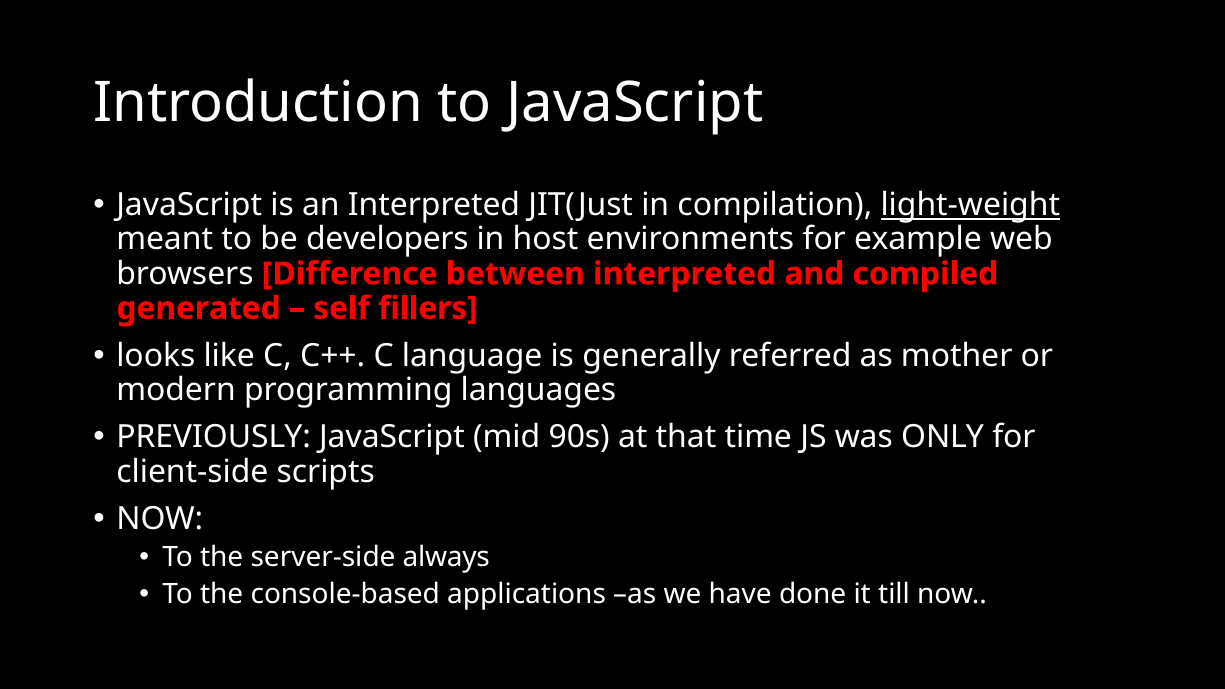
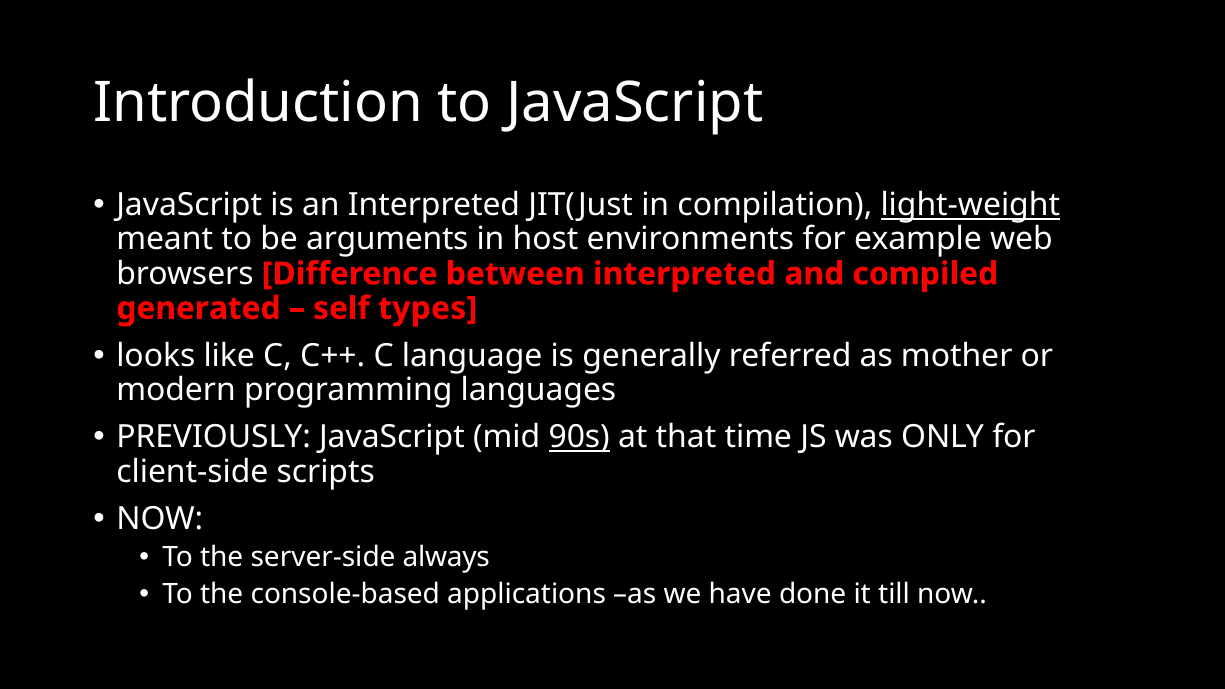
developers: developers -> arguments (387, 239)
fillers: fillers -> types (428, 308)
90s underline: none -> present (579, 437)
